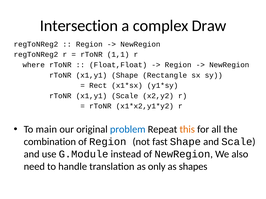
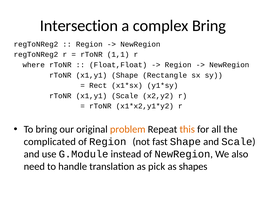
complex Draw: Draw -> Bring (209, 26)
To main: main -> bring (46, 130)
problem colour: blue -> orange (128, 130)
combination: combination -> complicated (50, 142)
only: only -> pick (157, 167)
